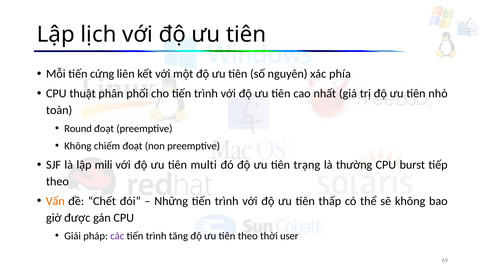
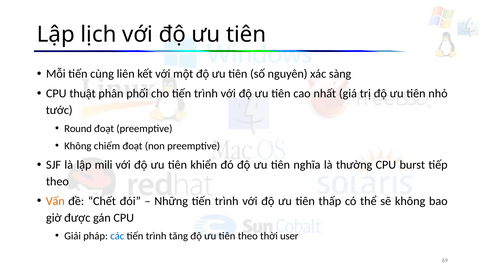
cứng: cứng -> cùng (102, 74)
phía: phía -> sàng (340, 74)
toàn: toàn -> tước (59, 110)
multi: multi -> khiển (204, 165)
trạng: trạng -> nghĩa (307, 165)
các colour: purple -> blue (117, 236)
